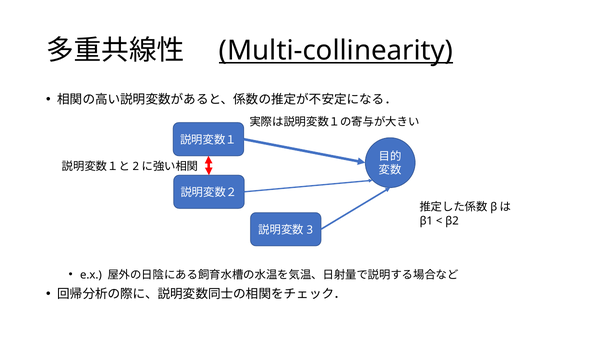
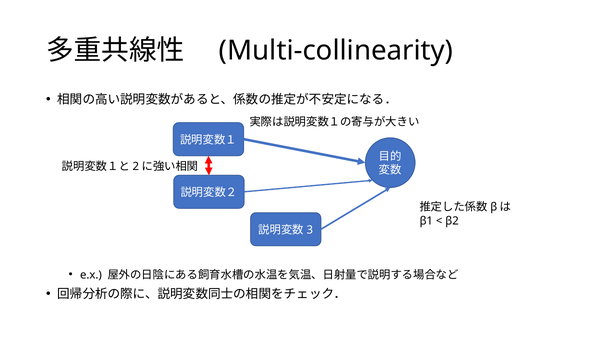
Multi-collinearity underline: present -> none (336, 51)
